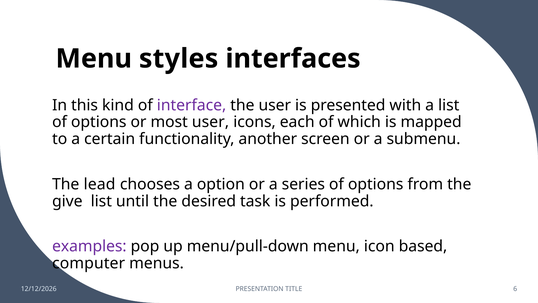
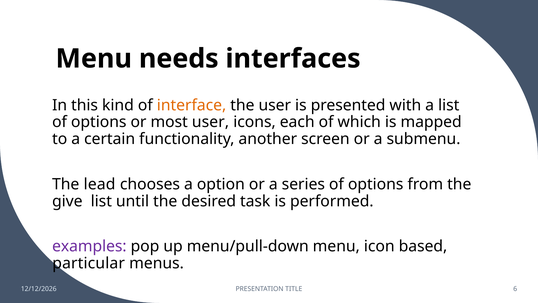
styles: styles -> needs (179, 59)
interface colour: purple -> orange (192, 105)
computer: computer -> particular (89, 263)
